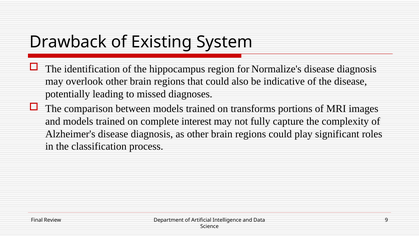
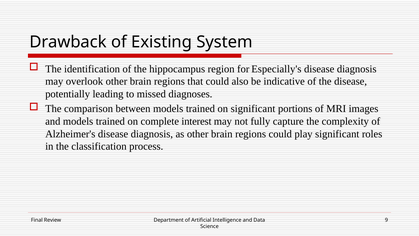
Normalize's: Normalize's -> Especially's (276, 69)
on transforms: transforms -> significant (253, 109)
